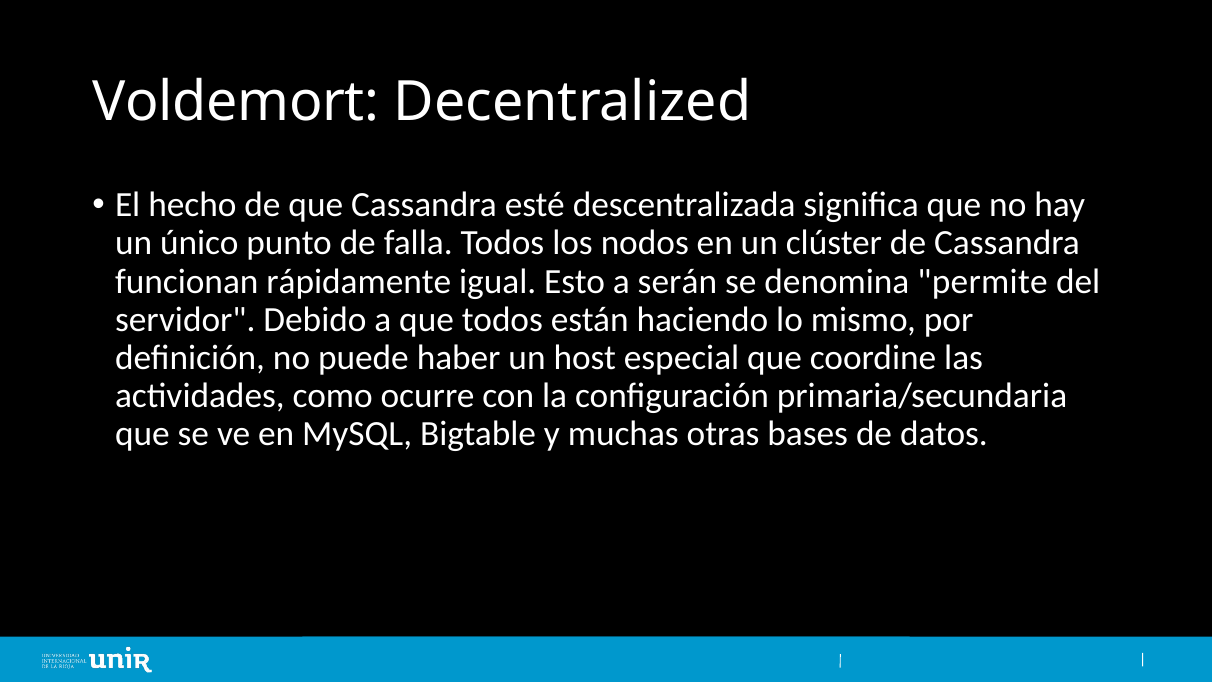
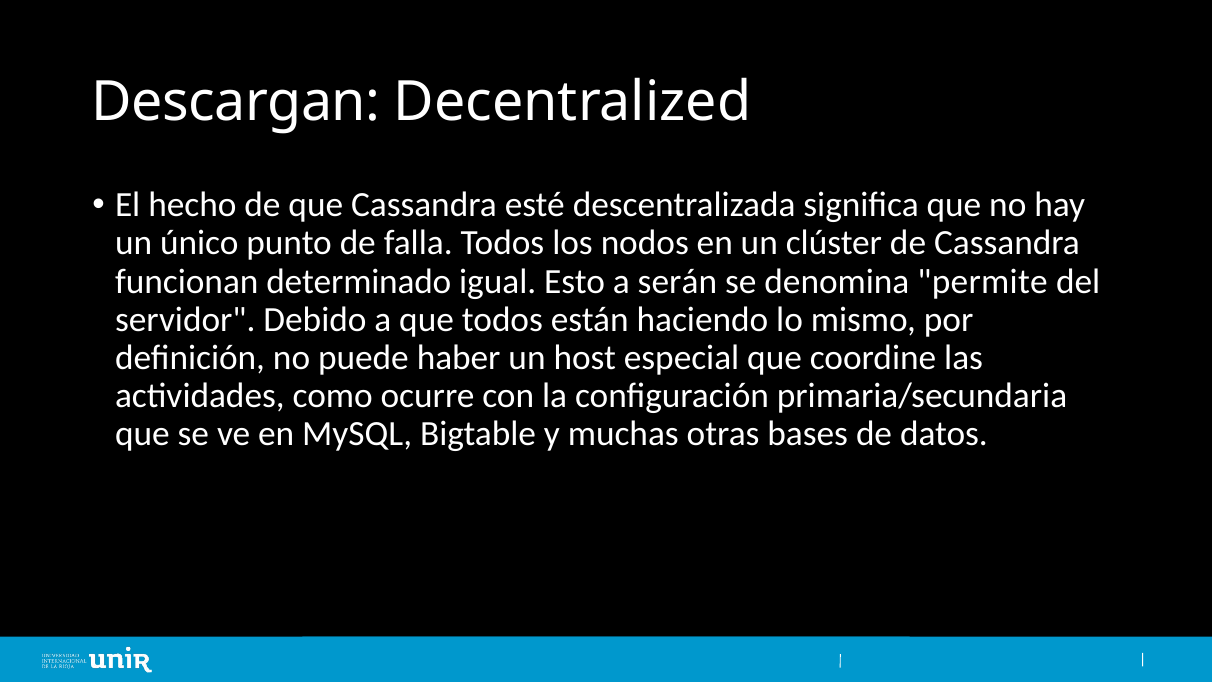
Voldemort: Voldemort -> Descargan (236, 102)
rápidamente: rápidamente -> determinado (359, 281)
